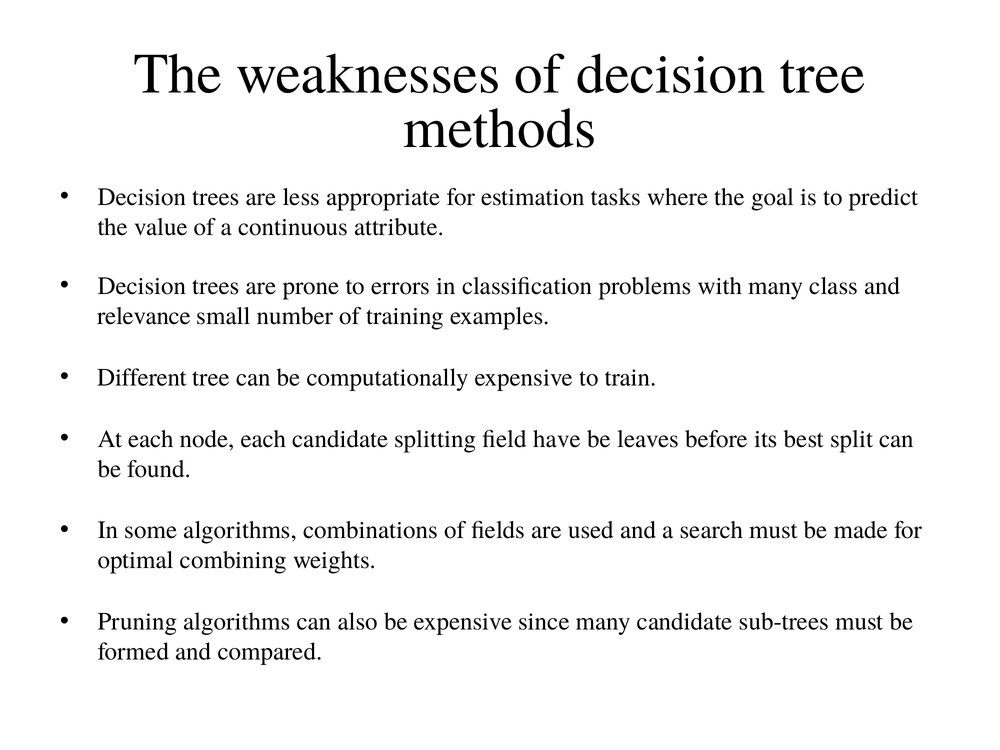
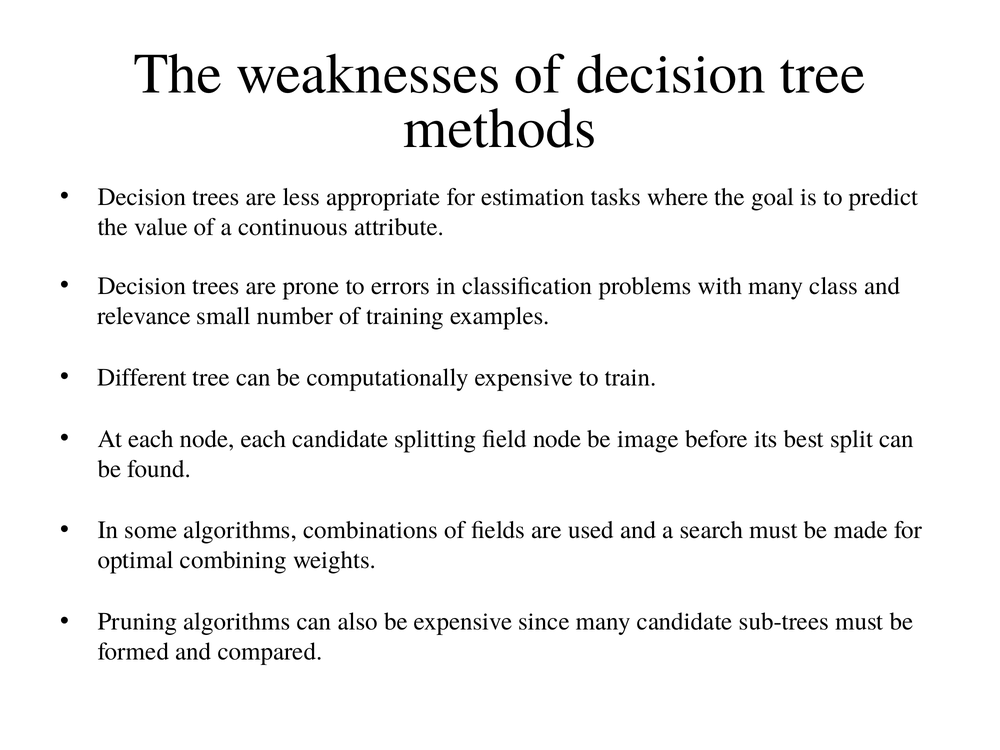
field have: have -> node (557, 439)
leaves: leaves -> image (648, 439)
